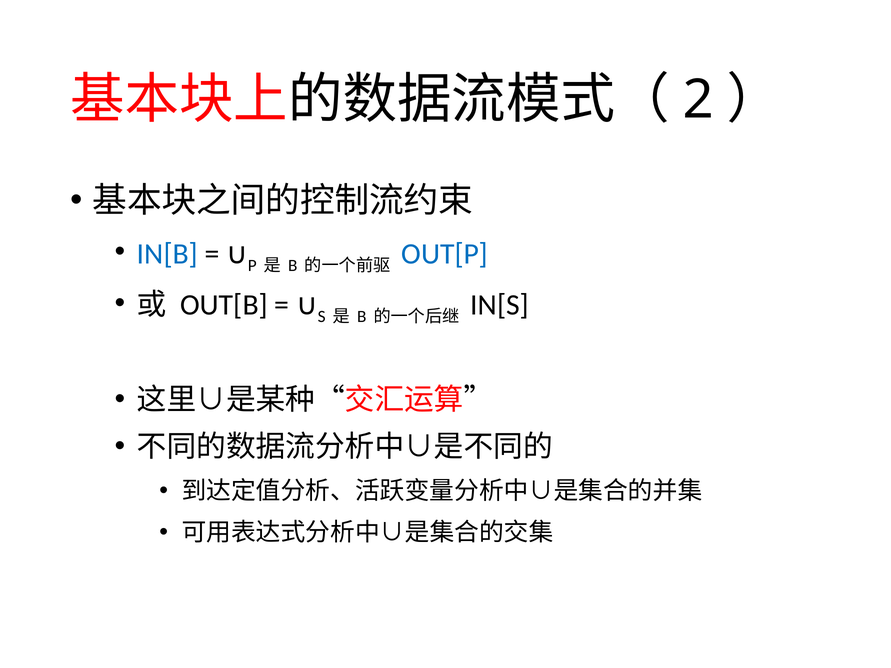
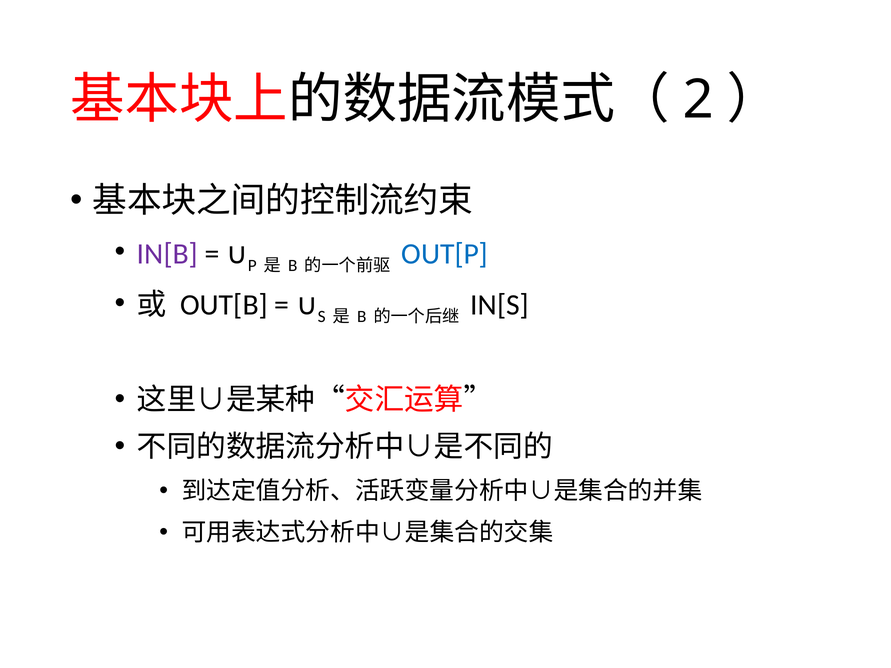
IN[B colour: blue -> purple (167, 254)
